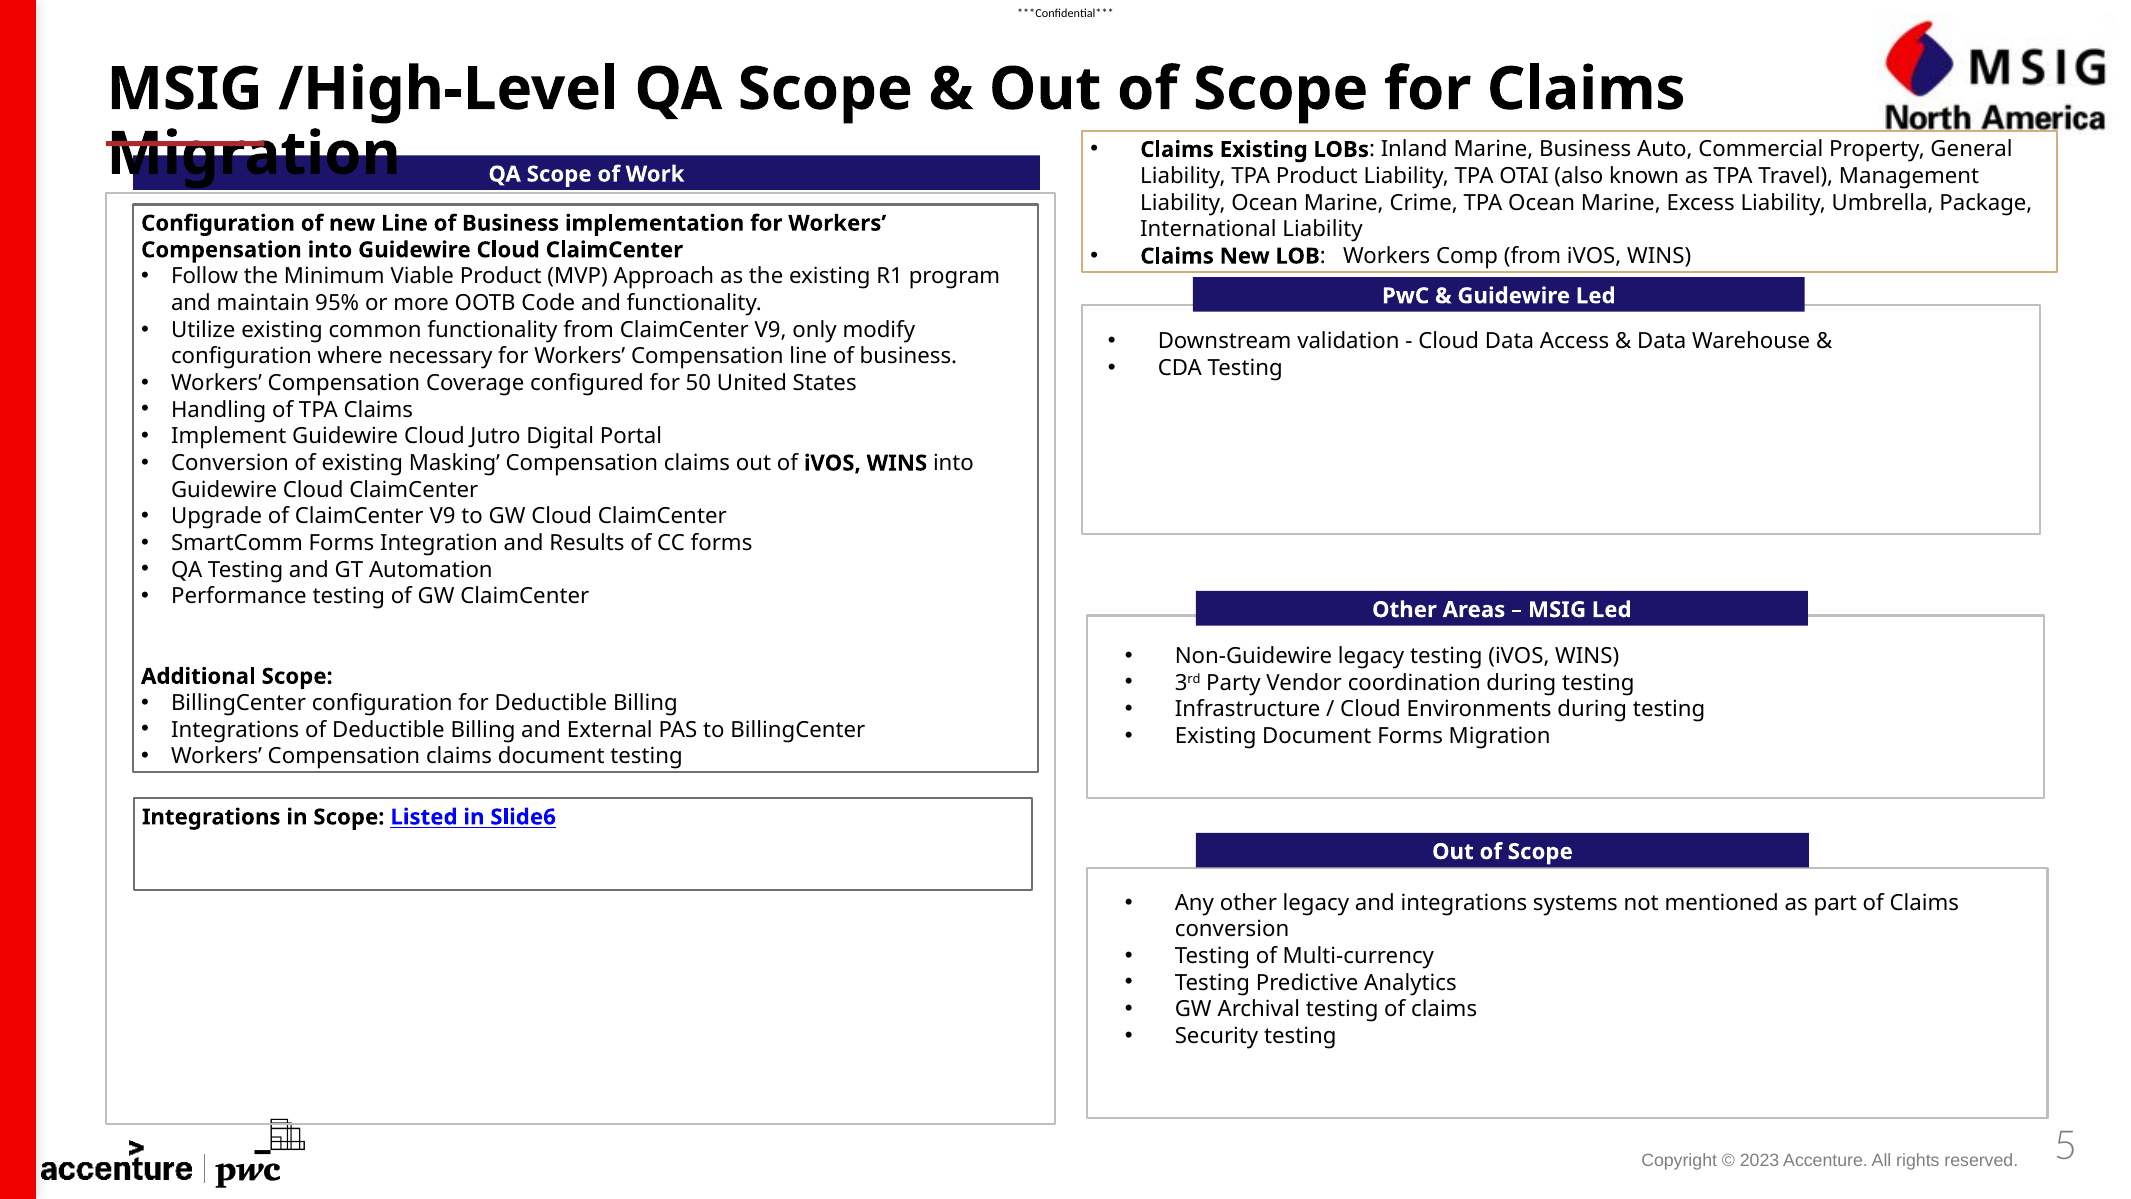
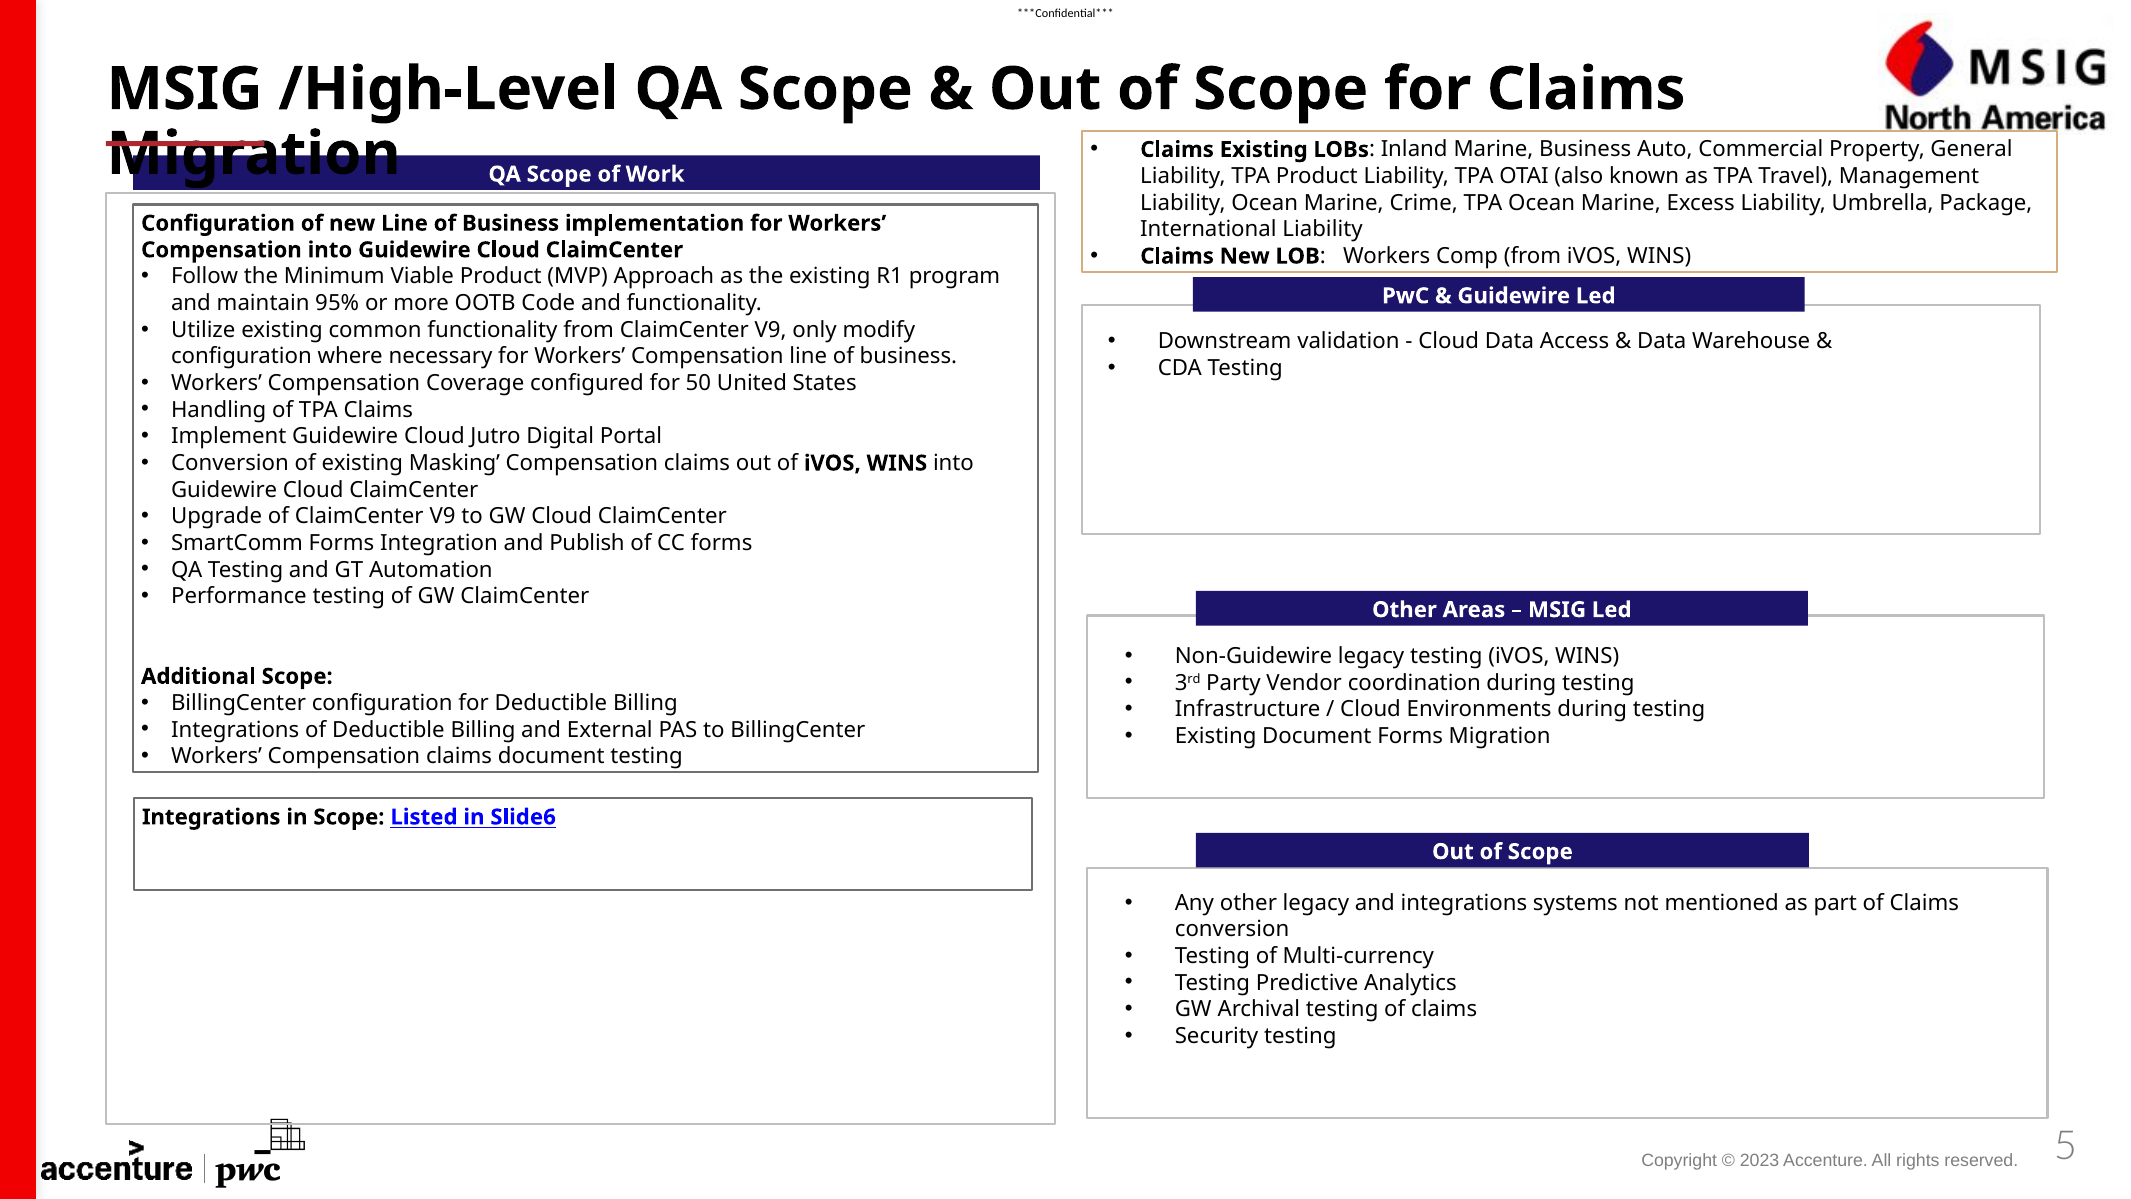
Results: Results -> Publish (587, 543)
